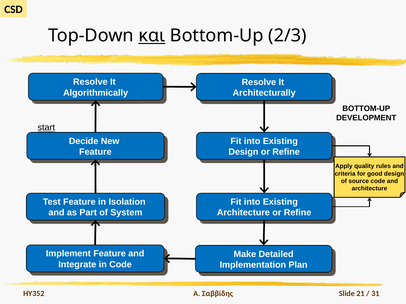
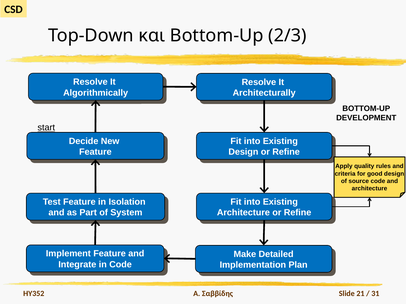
και underline: present -> none (152, 36)
